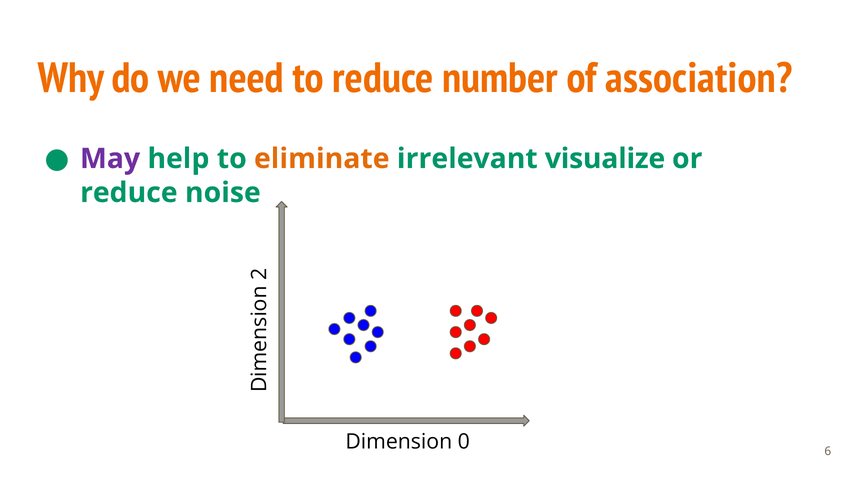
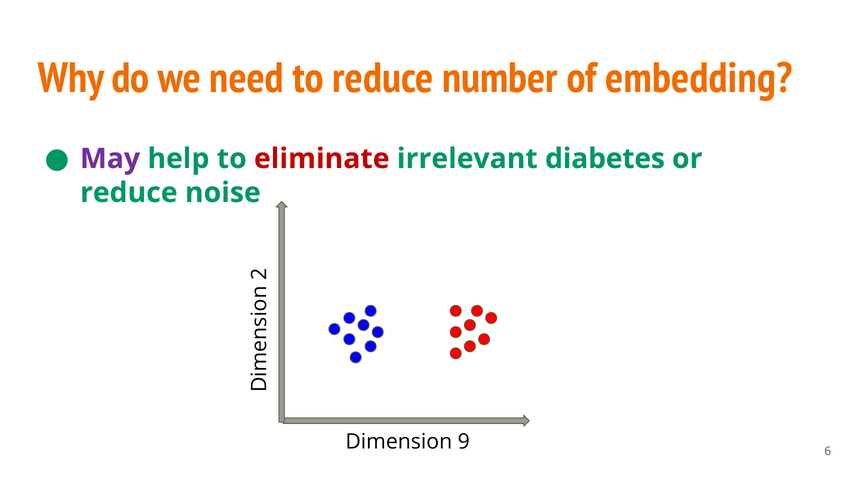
association: association -> embedding (699, 78)
eliminate colour: orange -> red (322, 159)
visualize: visualize -> diabetes (605, 159)
0: 0 -> 9 (464, 443)
